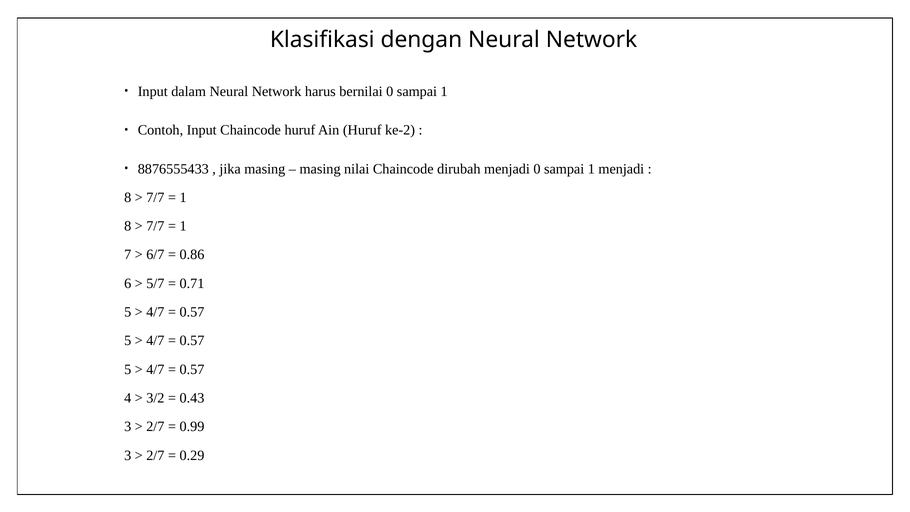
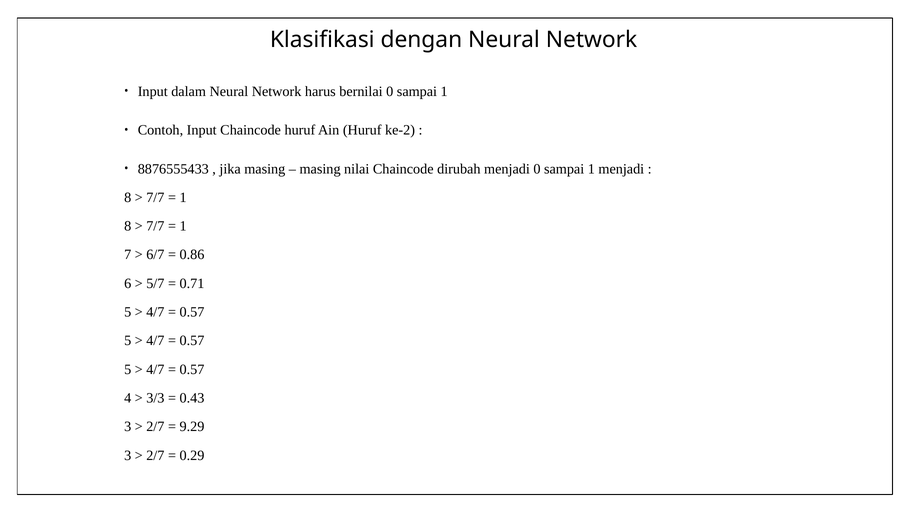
3/2: 3/2 -> 3/3 (155, 398)
0.99: 0.99 -> 9.29 (192, 427)
